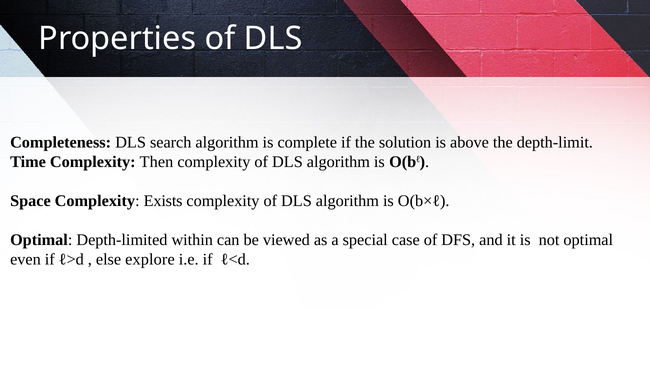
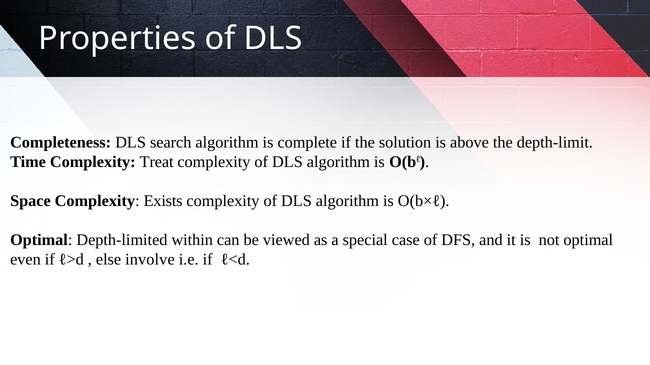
Then: Then -> Treat (157, 162)
explore: explore -> involve (150, 260)
